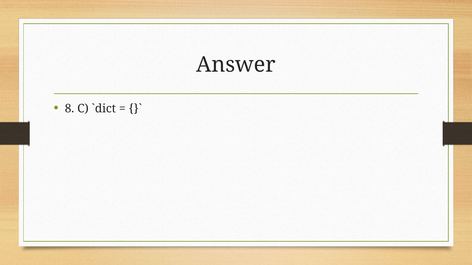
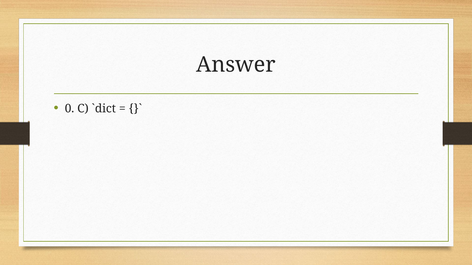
8: 8 -> 0 (70, 109)
